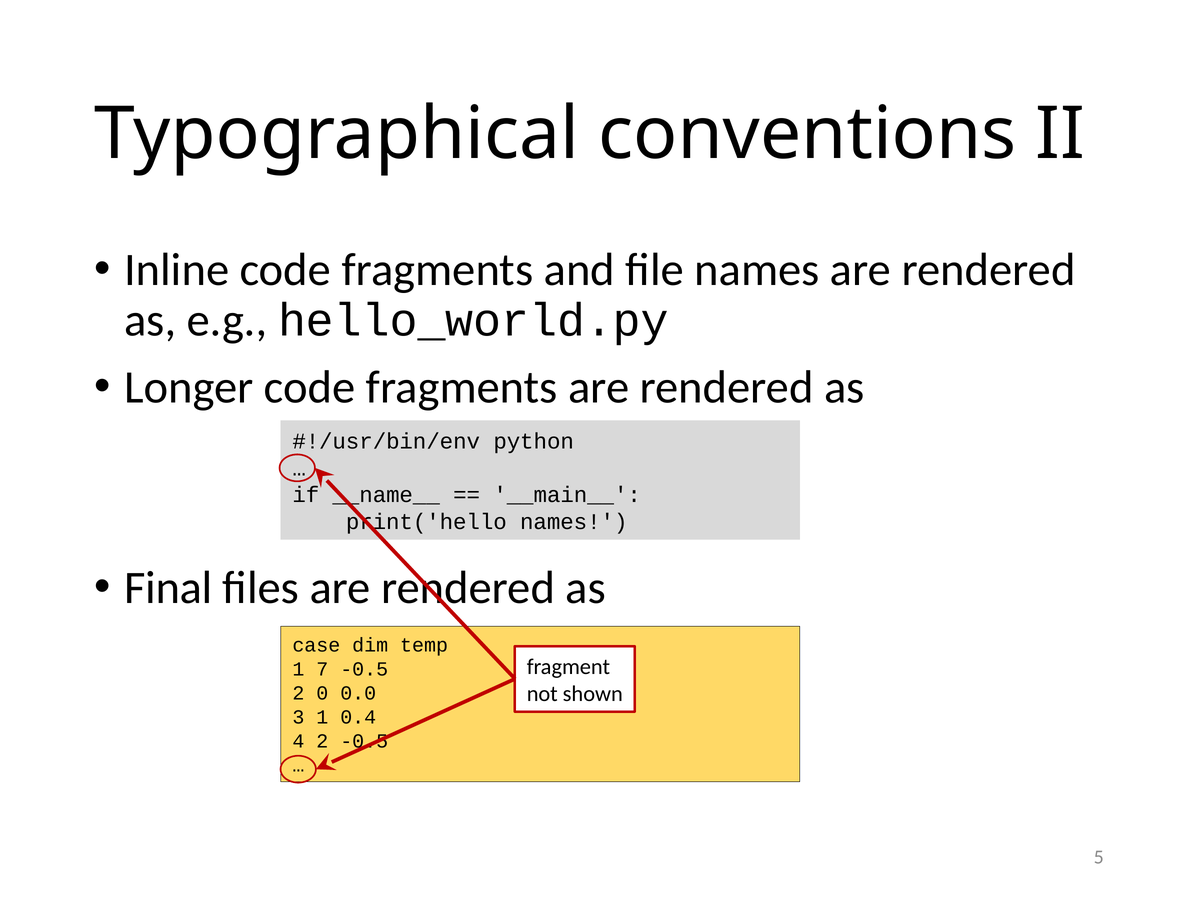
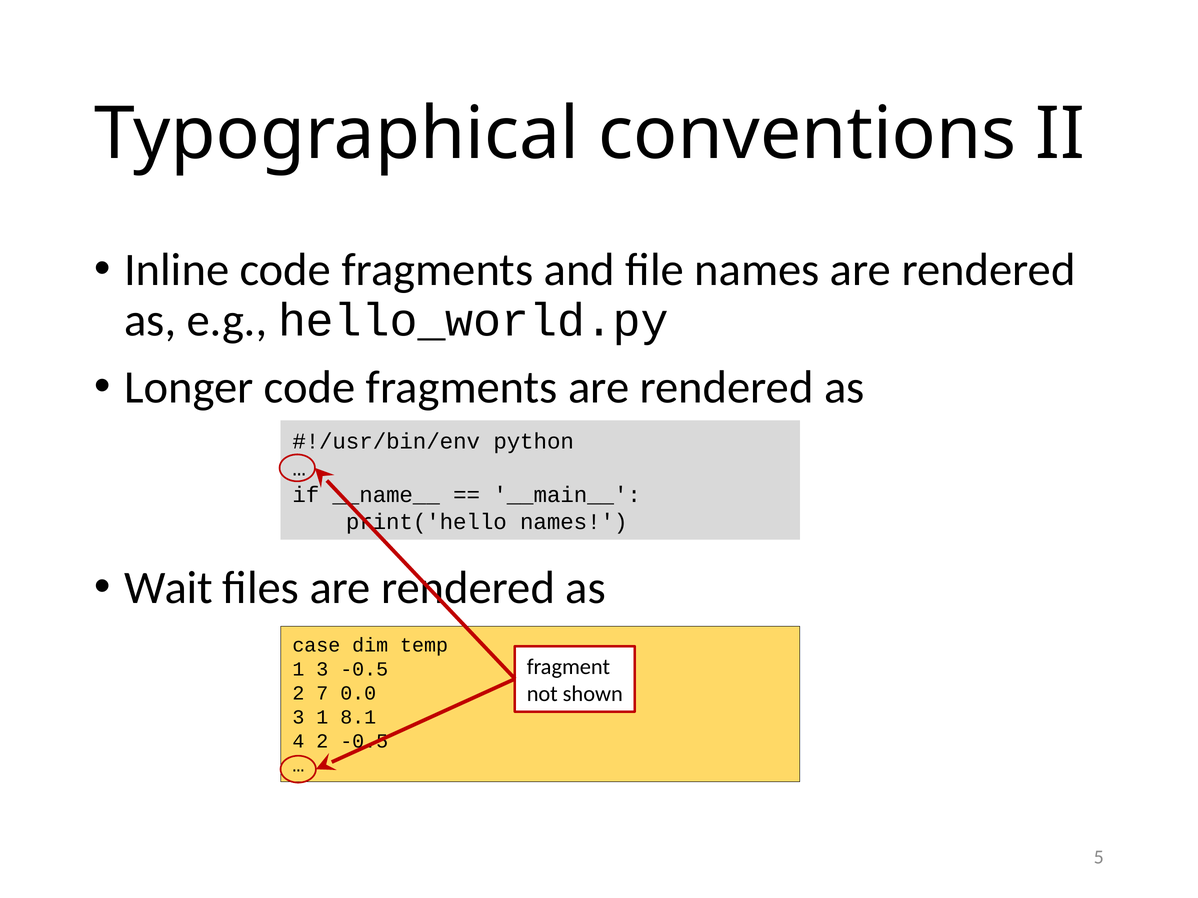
Final: Final -> Wait (168, 588)
1 7: 7 -> 3 (322, 670)
0: 0 -> 7 (322, 694)
0.4: 0.4 -> 8.1 (358, 718)
